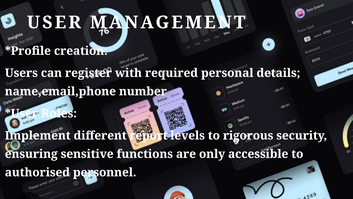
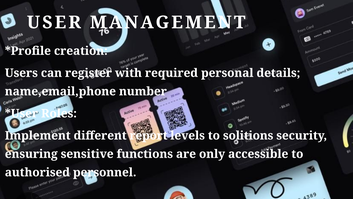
rigorous: rigorous -> solitions (248, 135)
